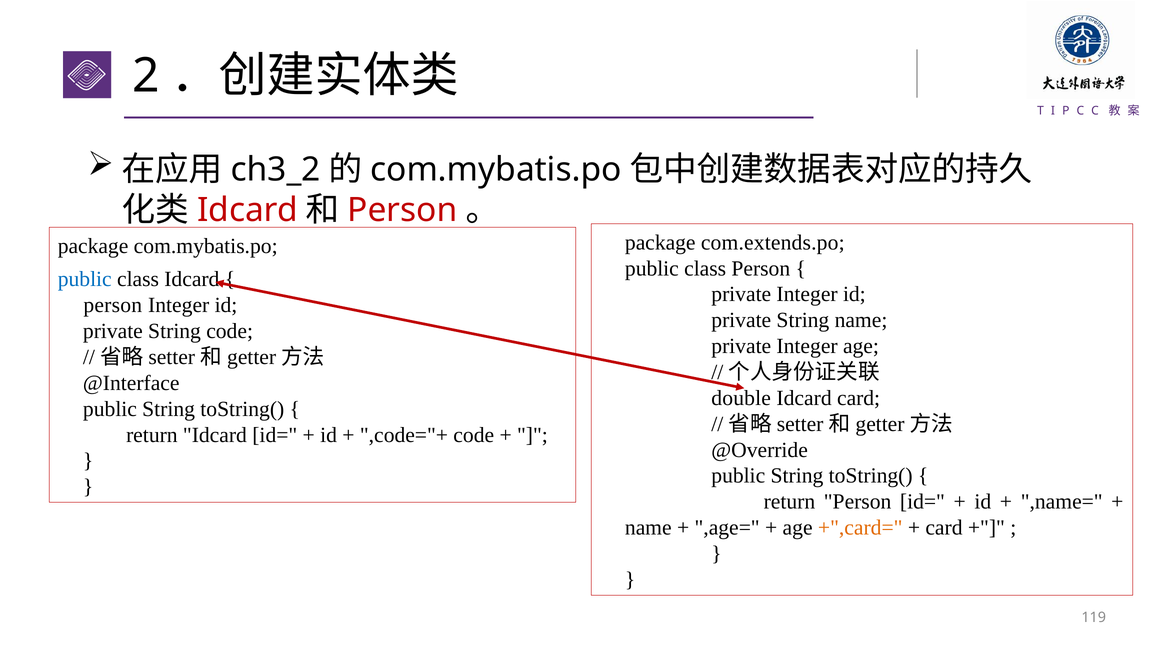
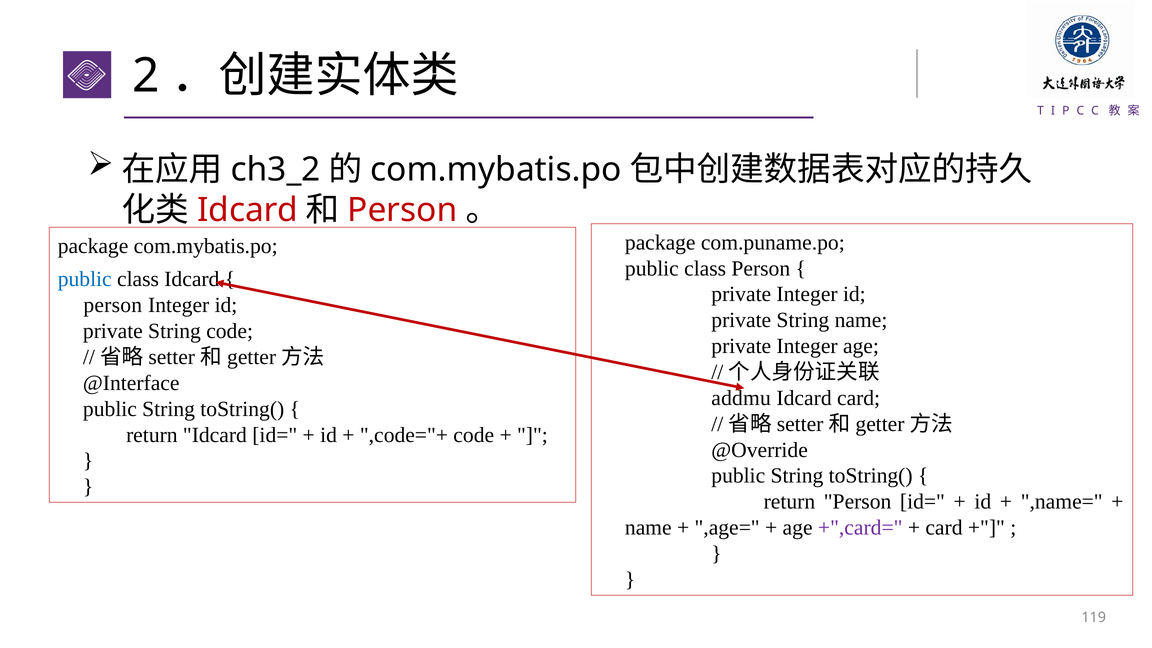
com.extends.po: com.extends.po -> com.puname.po (773, 243)
double: double -> addmu (741, 398)
+",card= colour: orange -> purple (860, 528)
